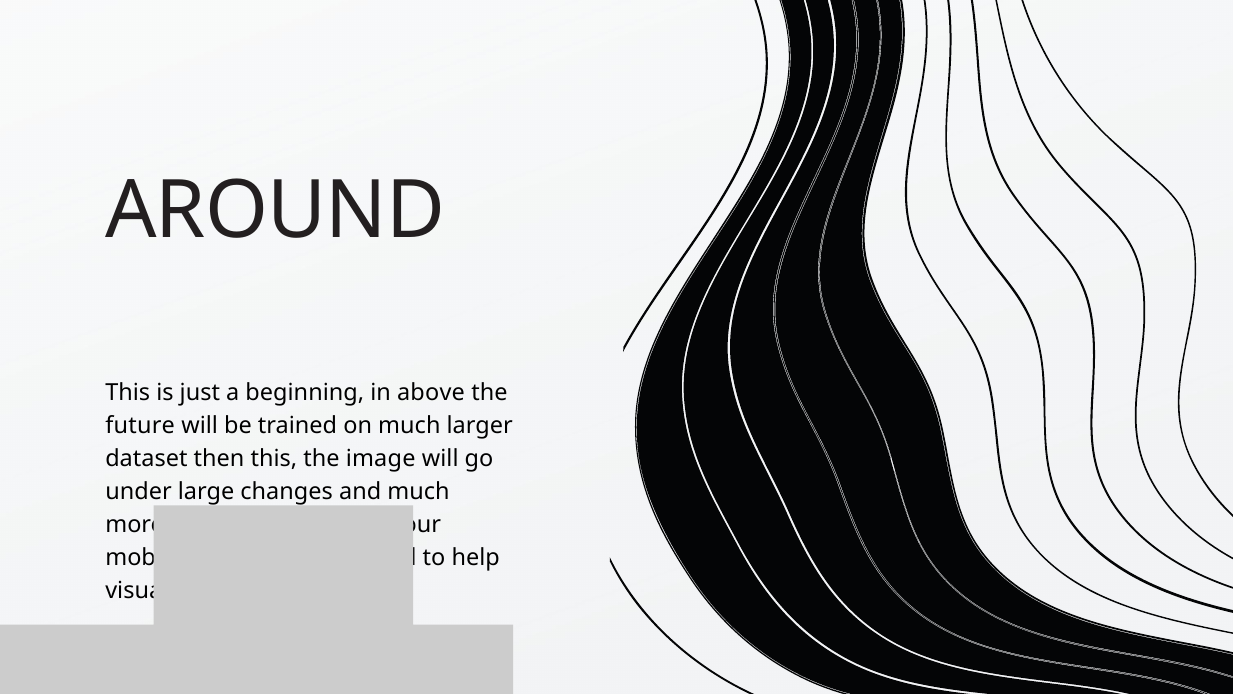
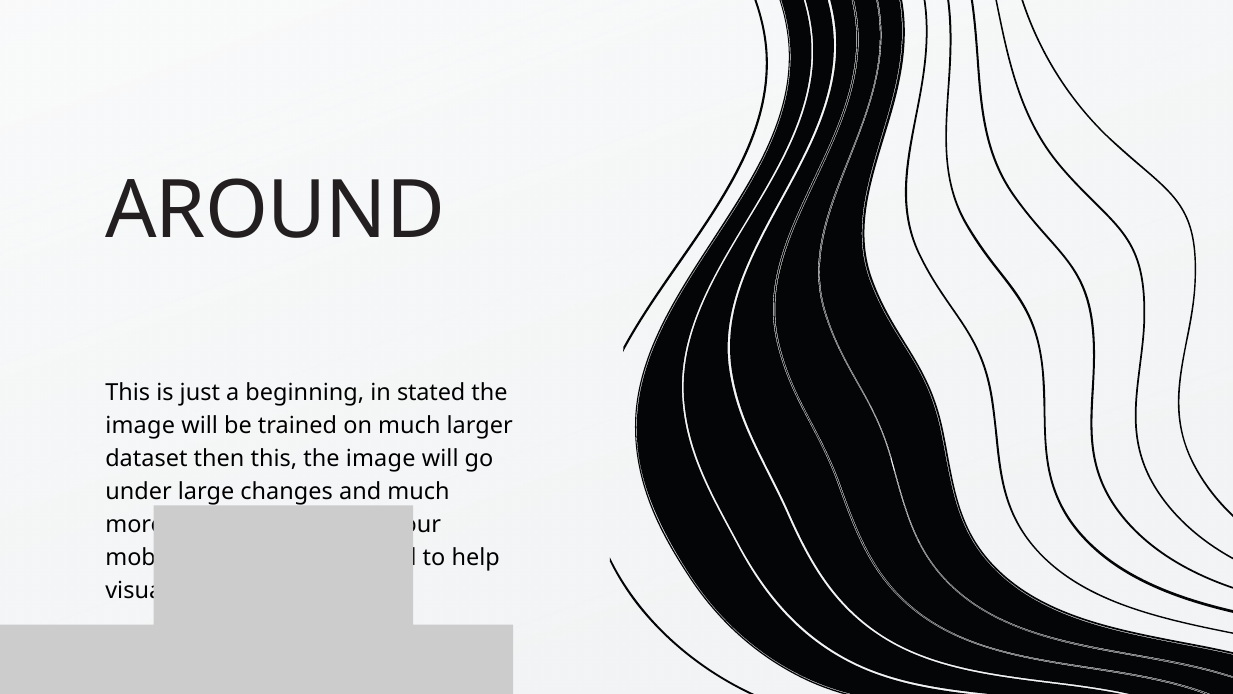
above: above -> stated (431, 393)
future: future -> image (140, 425)
